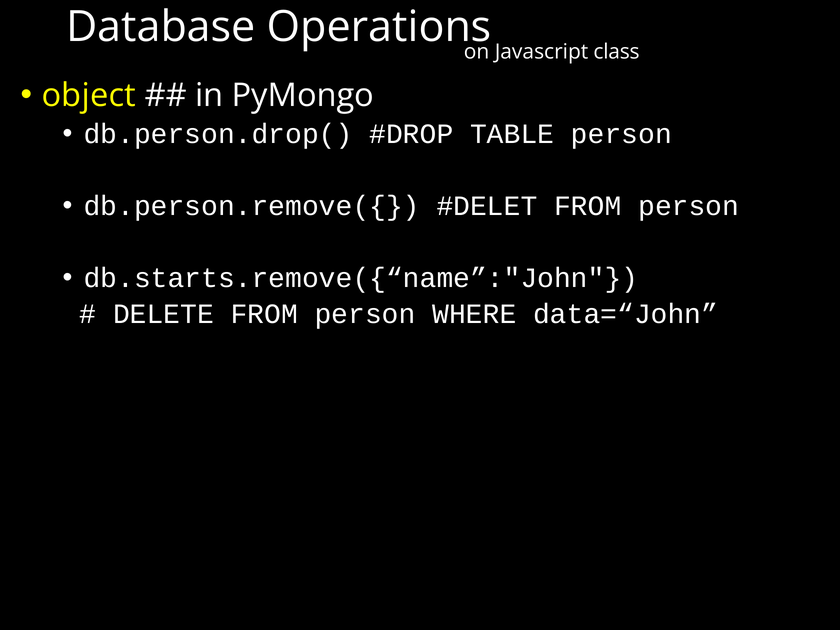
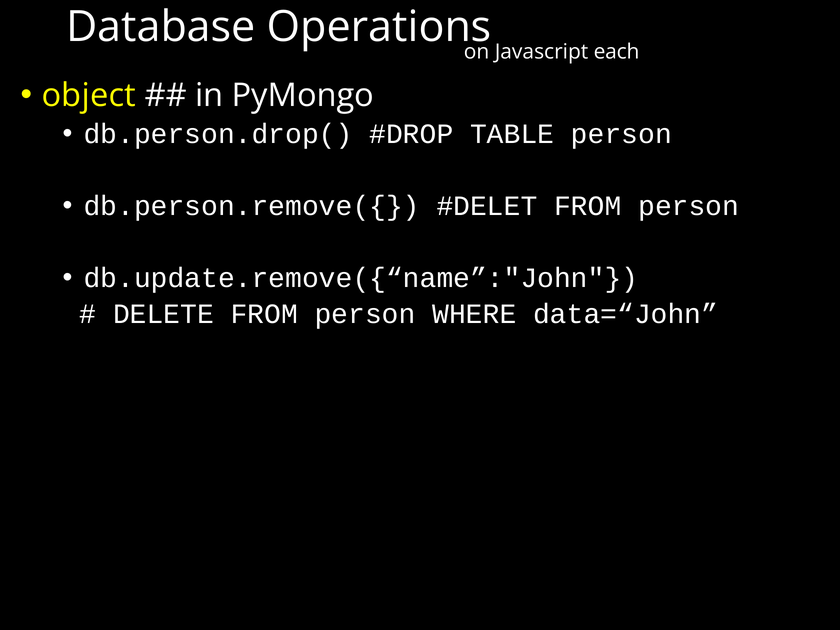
class: class -> each (617, 52)
db.starts.remove({“name”:"John: db.starts.remove({“name”:"John -> db.update.remove({“name”:"John (361, 278)
